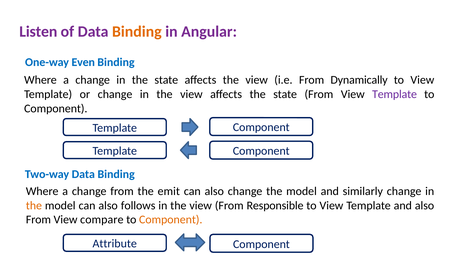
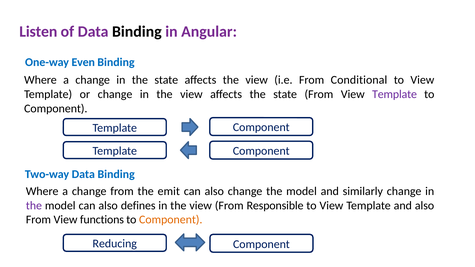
Binding colour: orange -> black (137, 32)
Dynamically: Dynamically -> Conditional (359, 80)
the colour: orange -> purple (34, 206)
follows: follows -> defines (138, 206)
compare: compare -> functions (102, 220)
Attribute: Attribute -> Reducing (115, 244)
